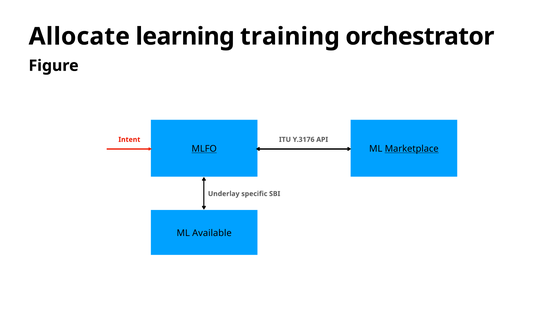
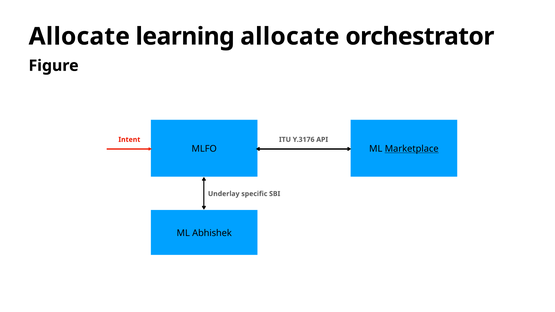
learning training: training -> allocate (290, 36)
MLFO underline: present -> none (204, 149)
Available: Available -> Abhishek (212, 233)
